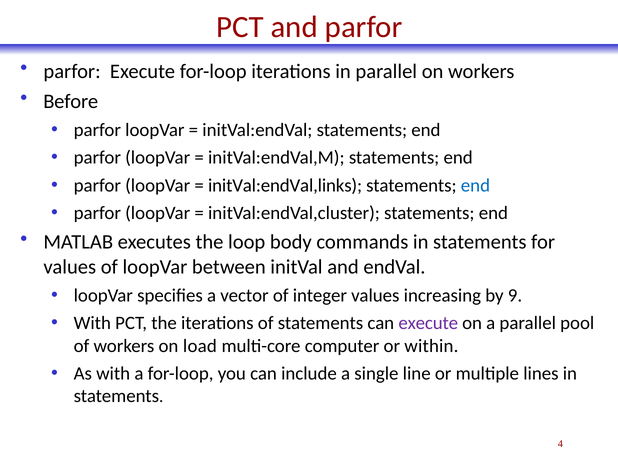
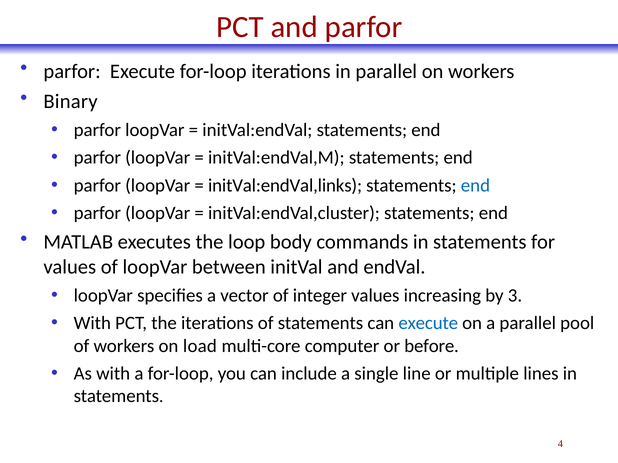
Before: Before -> Binary (71, 101)
9: 9 -> 3 (515, 296)
execute colour: purple -> blue (428, 324)
within: within -> before (432, 346)
